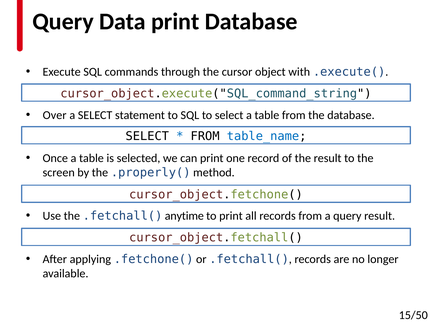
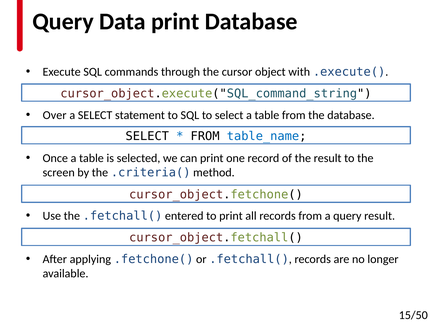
.properly(: .properly( -> .criteria( (151, 173)
anytime: anytime -> entered (184, 216)
